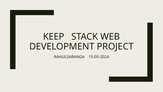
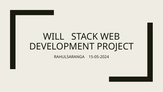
KEEP: KEEP -> WILL (54, 37)
